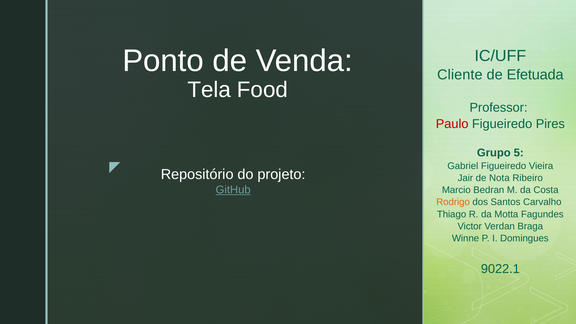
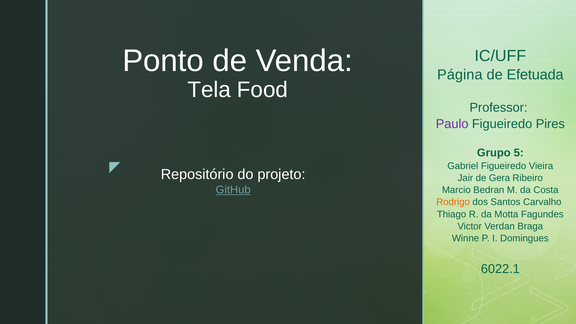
Cliente: Cliente -> Página (460, 75)
Paulo colour: red -> purple (452, 124)
Nota: Nota -> Gera (499, 178)
9022.1: 9022.1 -> 6022.1 (500, 269)
